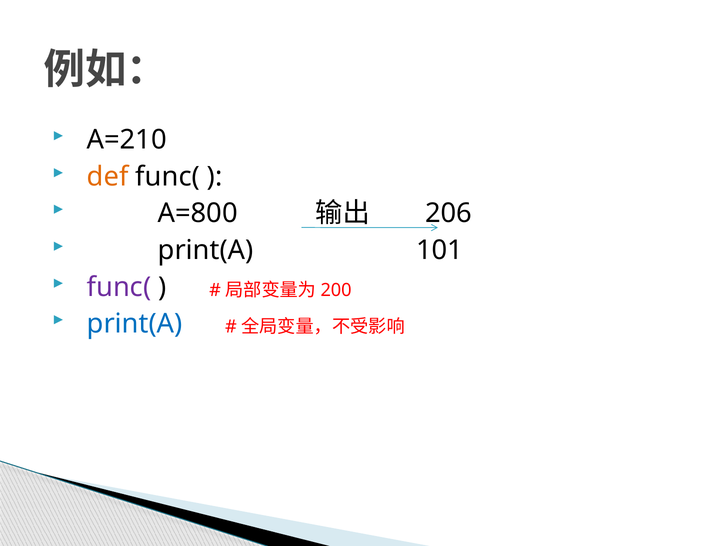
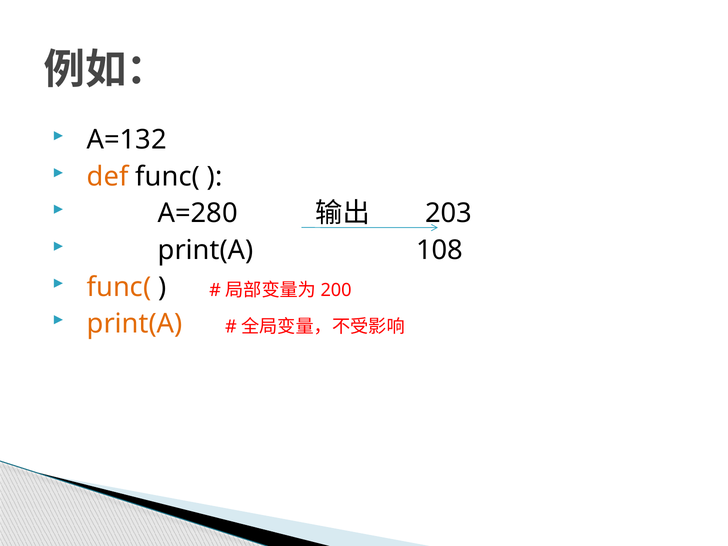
A=210: A=210 -> A=132 (127, 140)
A=800: A=800 -> A=280 (198, 213)
206: 206 -> 203 (449, 213)
101: 101 -> 108 (440, 250)
func( colour: purple -> orange (119, 287)
print(A colour: blue -> orange (135, 324)
